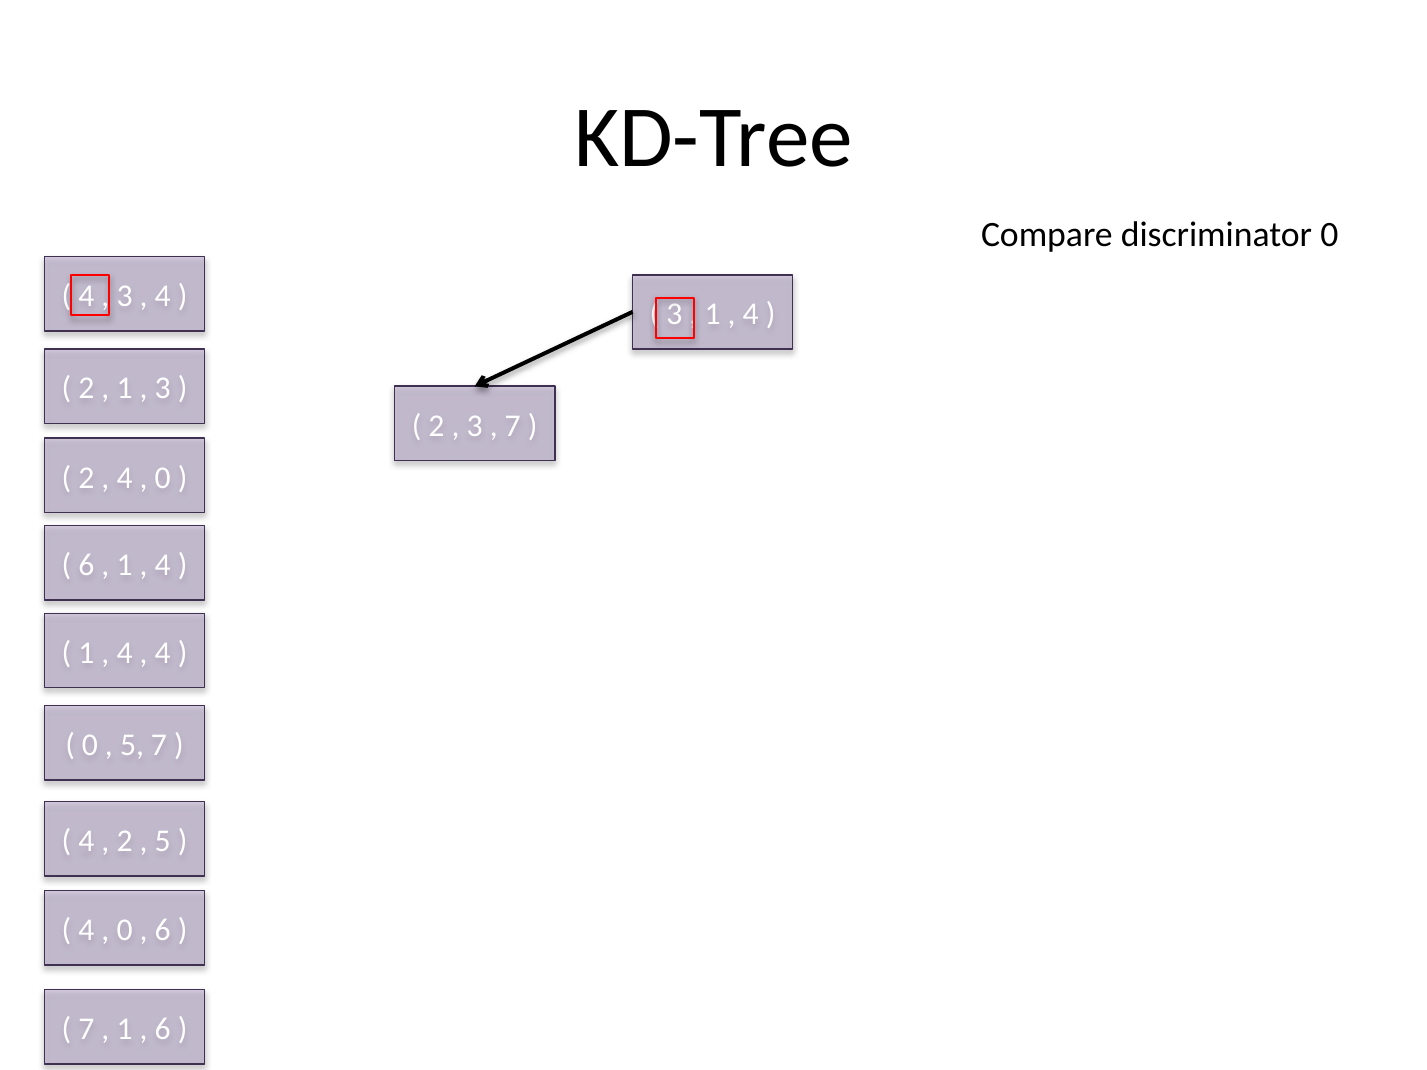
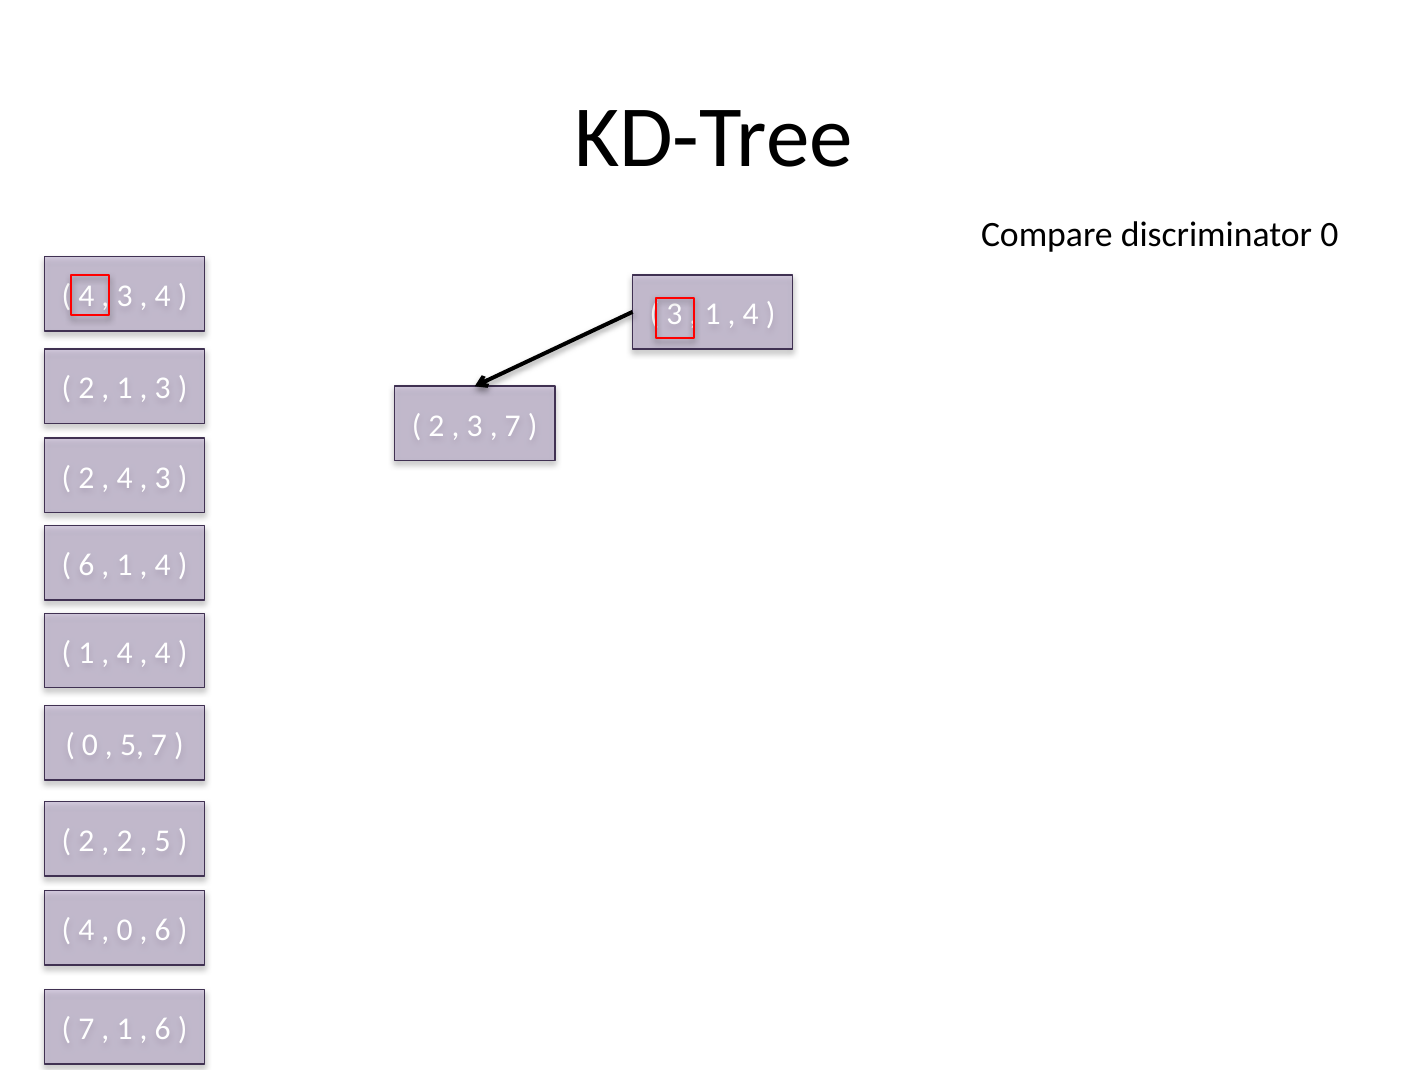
0: 0 -> 3 (163, 478)
4: 4 -> 2 (86, 841)
